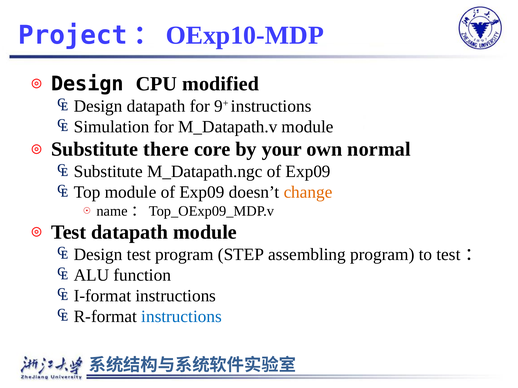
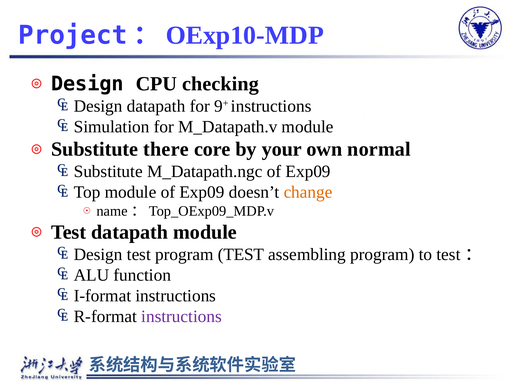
modified: modified -> checking (221, 84)
program STEP: STEP -> TEST (241, 255)
instructions colour: blue -> purple (182, 317)
